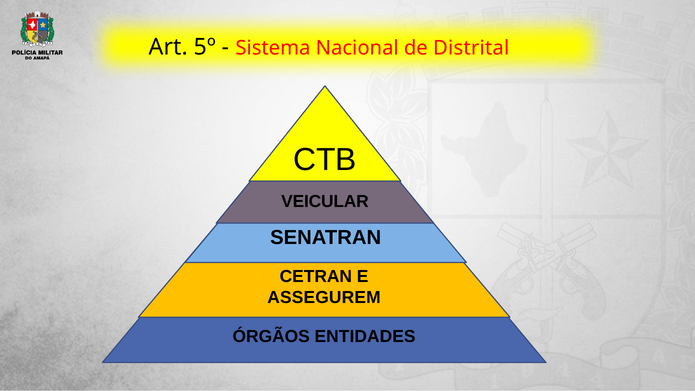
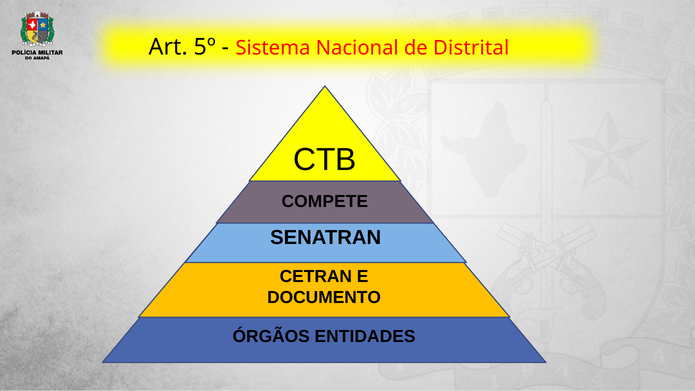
VEICULAR: VEICULAR -> COMPETE (325, 201)
ASSEGUREM: ASSEGUREM -> DOCUMENTO (324, 297)
